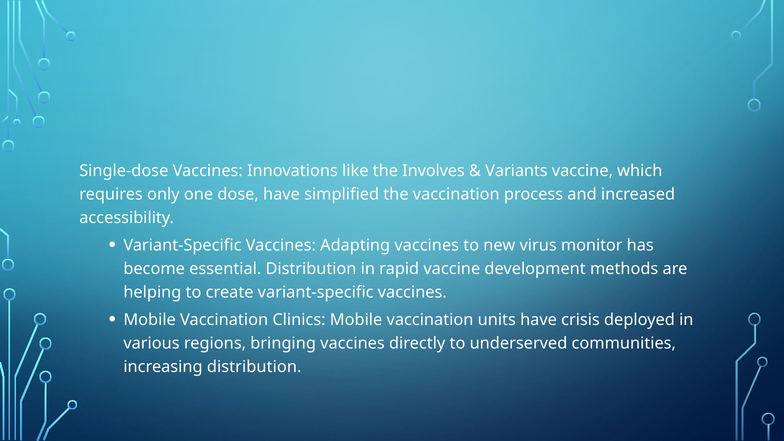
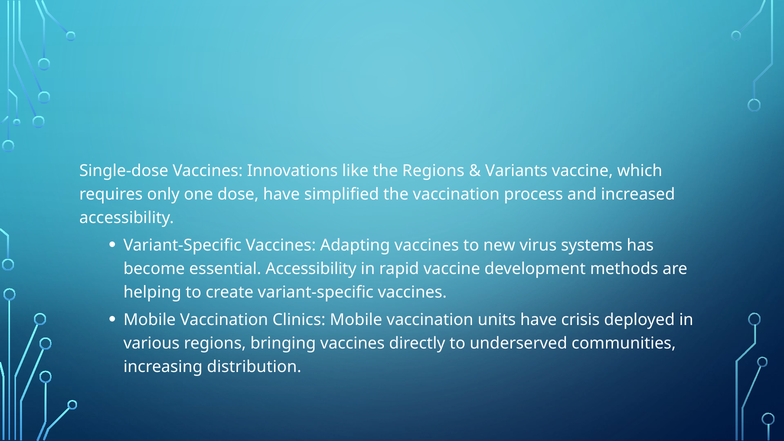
the Involves: Involves -> Regions (433, 171)
monitor: monitor -> systems (592, 245)
essential Distribution: Distribution -> Accessibility (311, 269)
